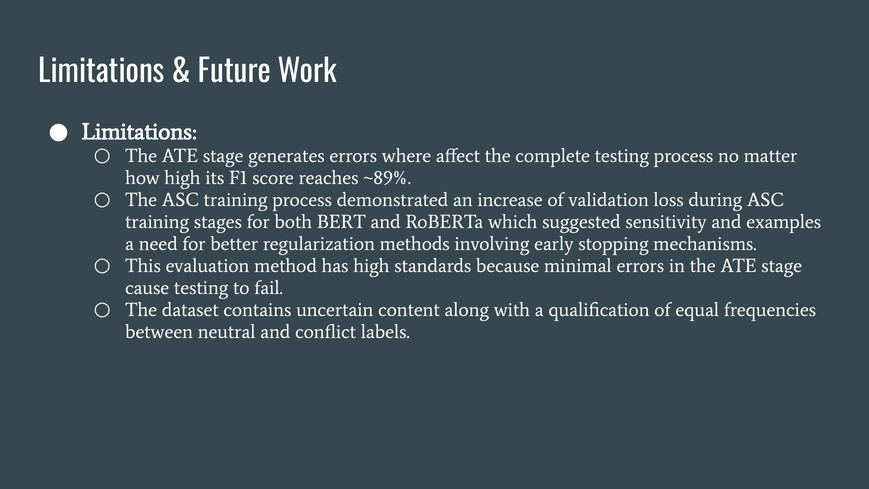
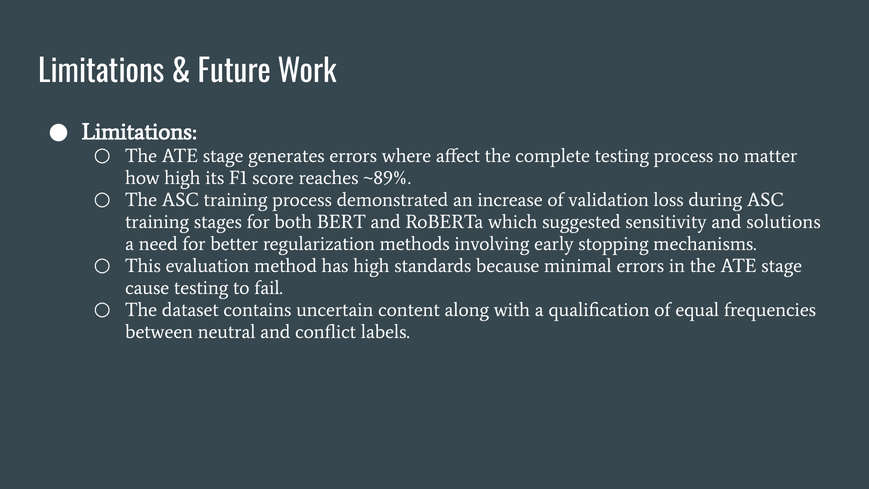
examples: examples -> solutions (784, 222)
